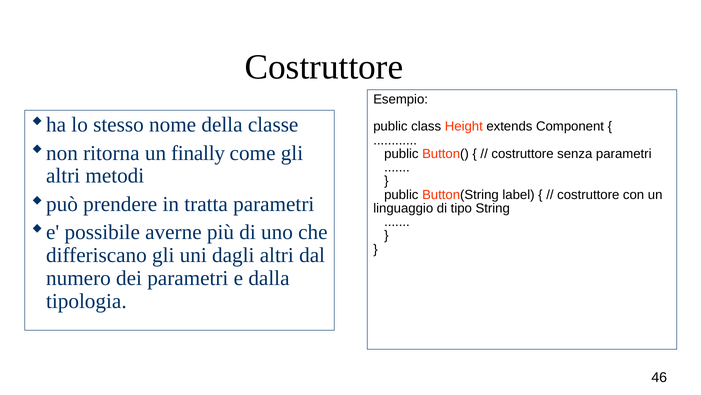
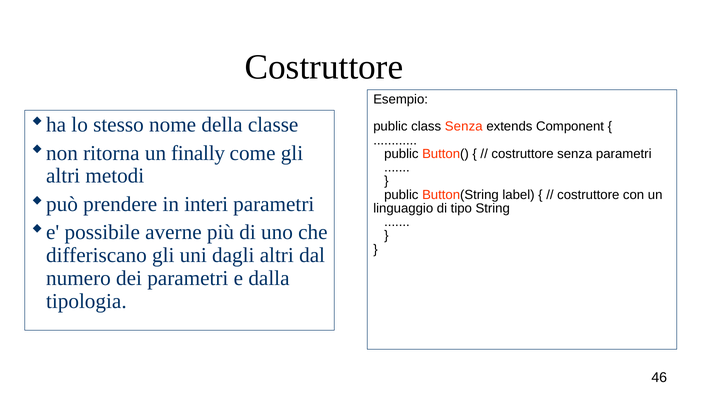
class Height: Height -> Senza (464, 126)
tratta: tratta -> interi (206, 204)
